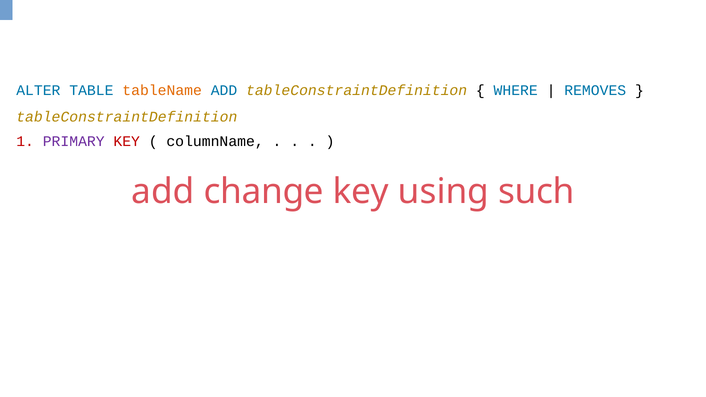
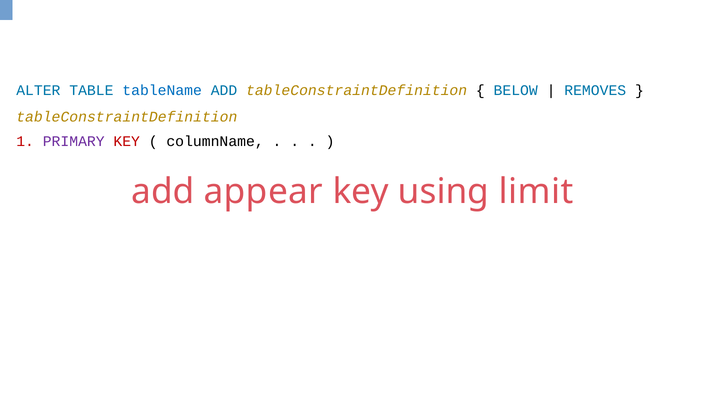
tableName colour: orange -> blue (162, 90)
WHERE: WHERE -> BELOW (516, 90)
change: change -> appear (263, 191)
such: such -> limit (536, 191)
